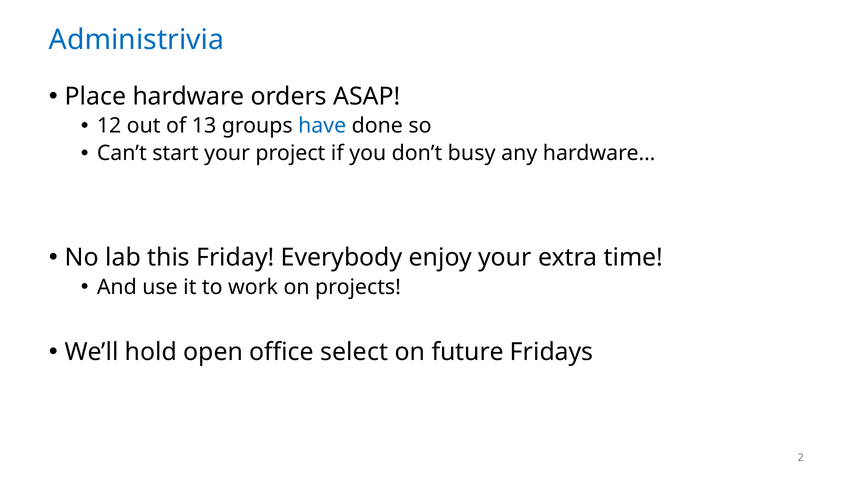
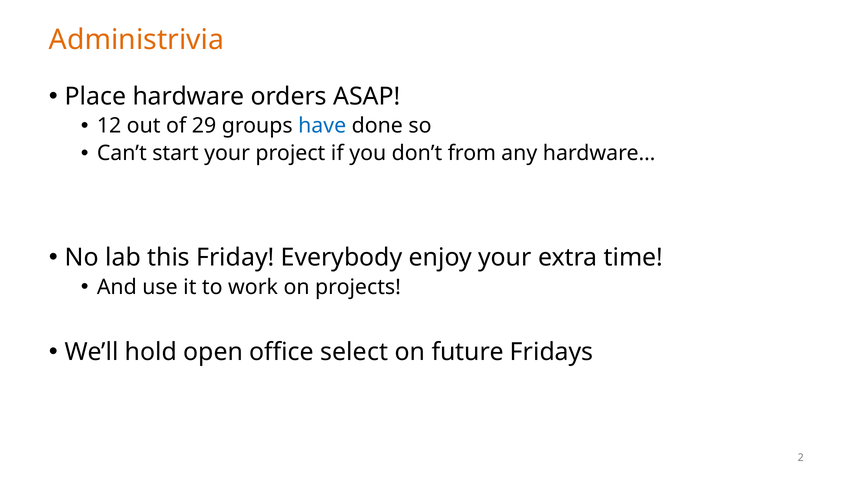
Administrivia colour: blue -> orange (137, 40)
13: 13 -> 29 (204, 126)
busy: busy -> from (472, 153)
